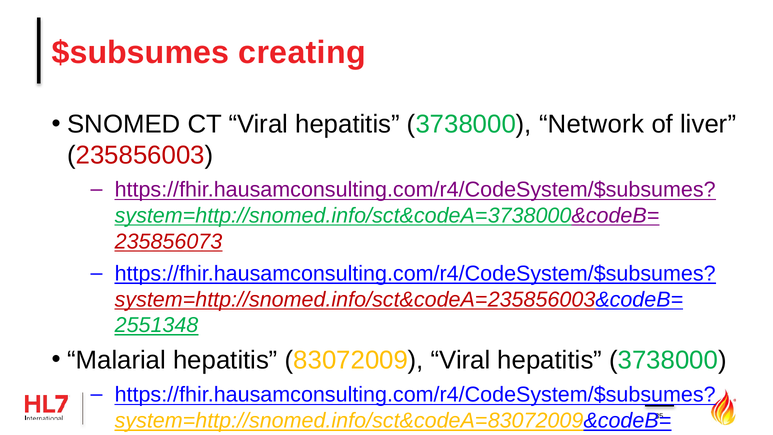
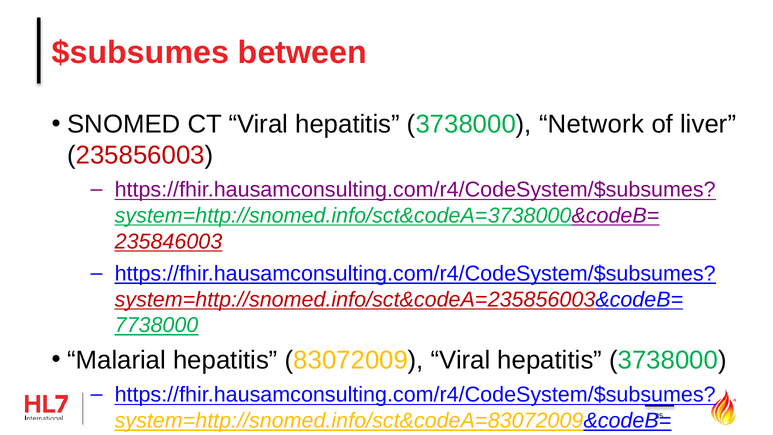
creating: creating -> between (302, 53)
235856073: 235856073 -> 235846003 (168, 241)
2551348: 2551348 -> 7738000 (157, 325)
